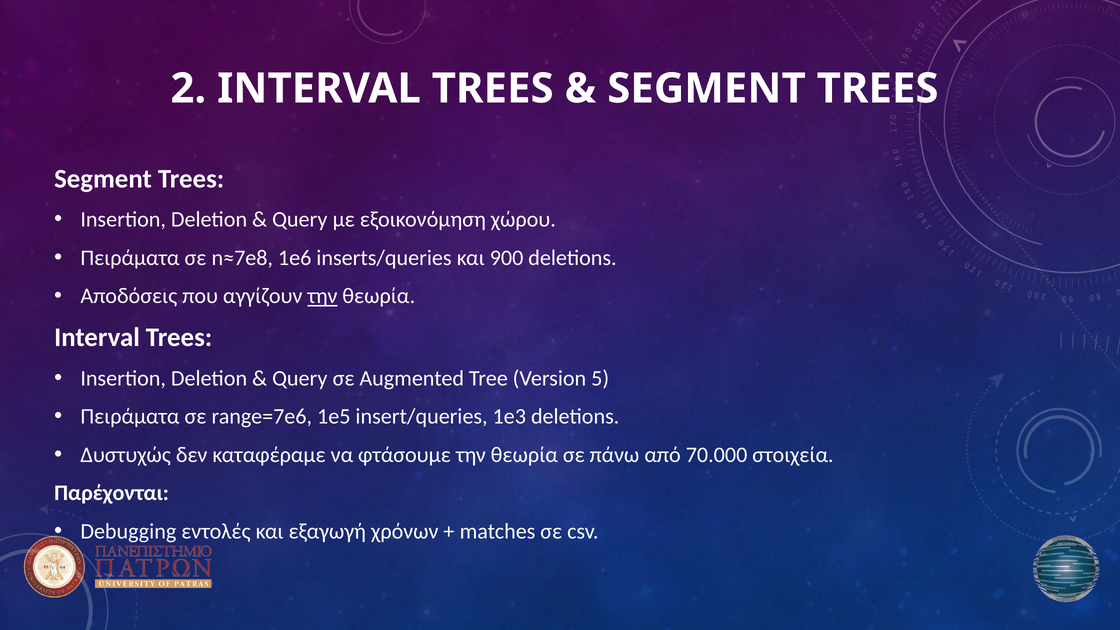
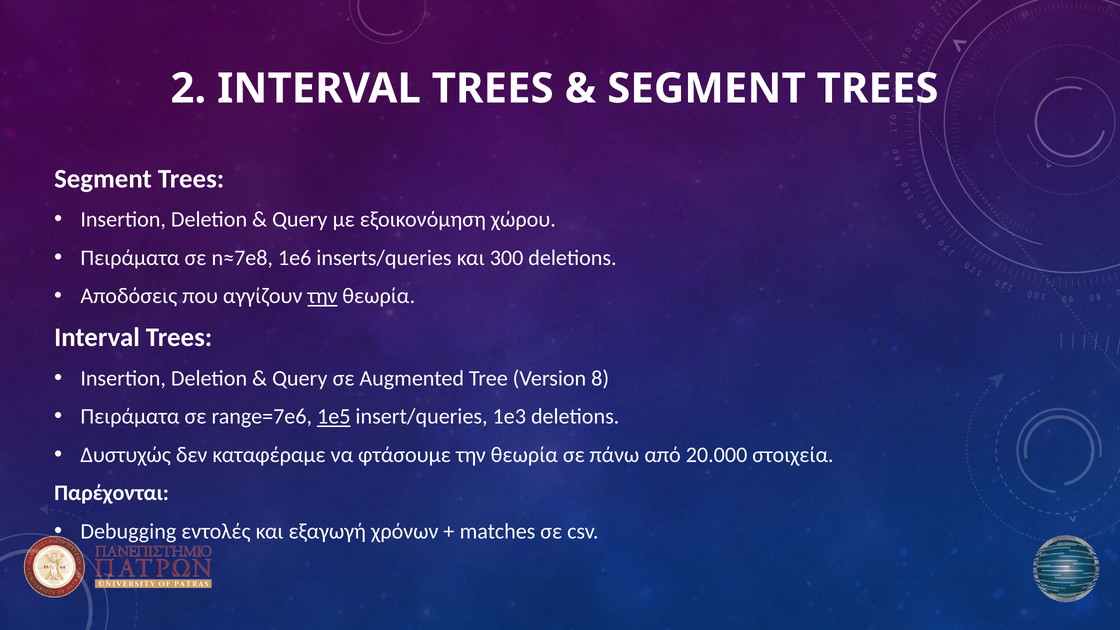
900: 900 -> 300 (507, 258)
5: 5 -> 8 (600, 378)
1e5 underline: none -> present (334, 417)
70.000: 70.000 -> 20.000 (717, 455)
